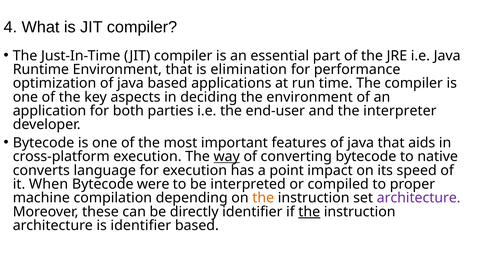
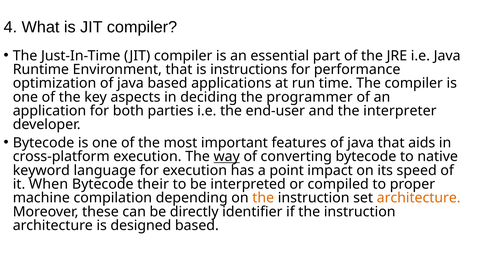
elimination: elimination -> instructions (249, 70)
the environment: environment -> programmer (310, 97)
converts: converts -> keyword (41, 171)
were: were -> their (153, 184)
architecture colour: purple -> orange (419, 198)
the underline: present -> none (309, 212)
is identifier: identifier -> designed (141, 226)
